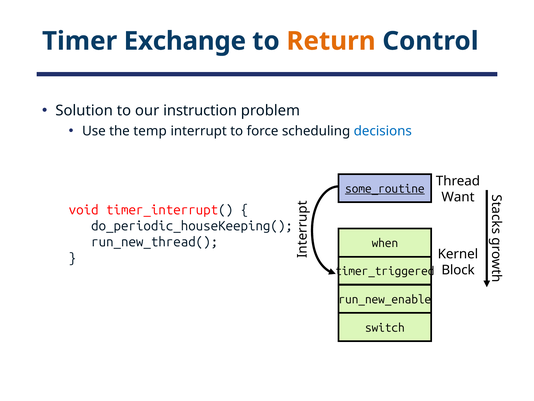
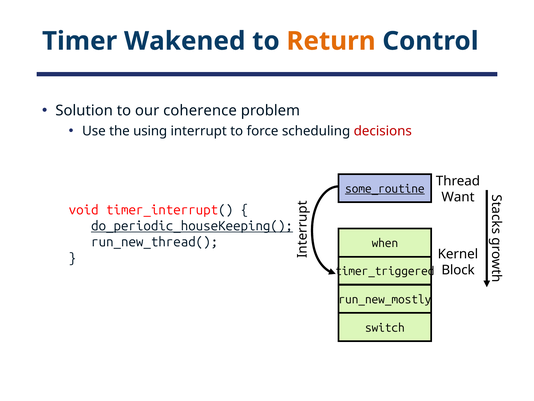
Exchange: Exchange -> Wakened (185, 41)
instruction: instruction -> coherence (200, 111)
temp: temp -> using (150, 131)
decisions colour: blue -> red (383, 131)
do_periodic_houseKeeping( underline: none -> present (192, 226)
run_new_enable: run_new_enable -> run_new_mostly (385, 299)
